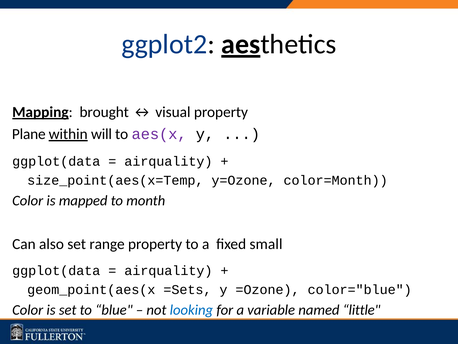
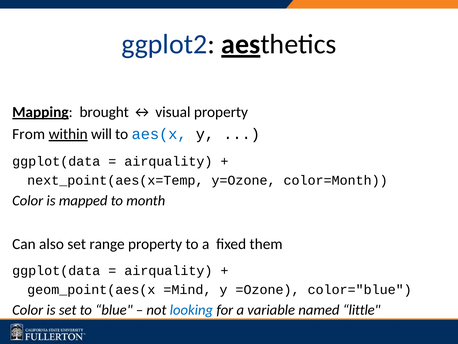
Plane: Plane -> From (29, 134)
aes(x colour: purple -> blue (159, 134)
size_point(aes(x=Temp: size_point(aes(x=Temp -> next_point(aes(x=Temp (115, 180)
small: small -> them (266, 244)
=Sets: =Sets -> =Mind (187, 289)
